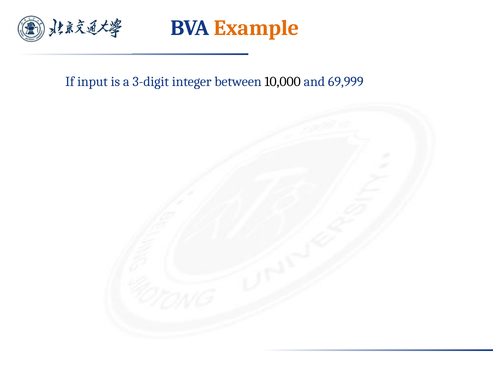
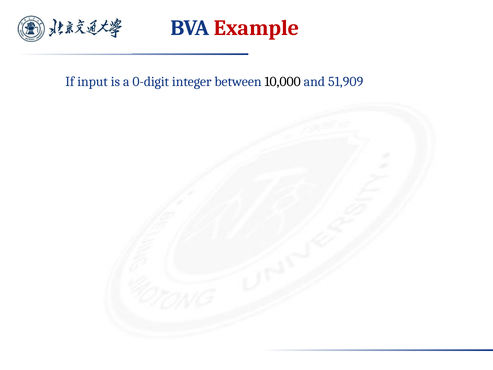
Example colour: orange -> red (257, 28)
3-digit: 3-digit -> 0-digit (151, 82)
69,999: 69,999 -> 51,909 (346, 82)
